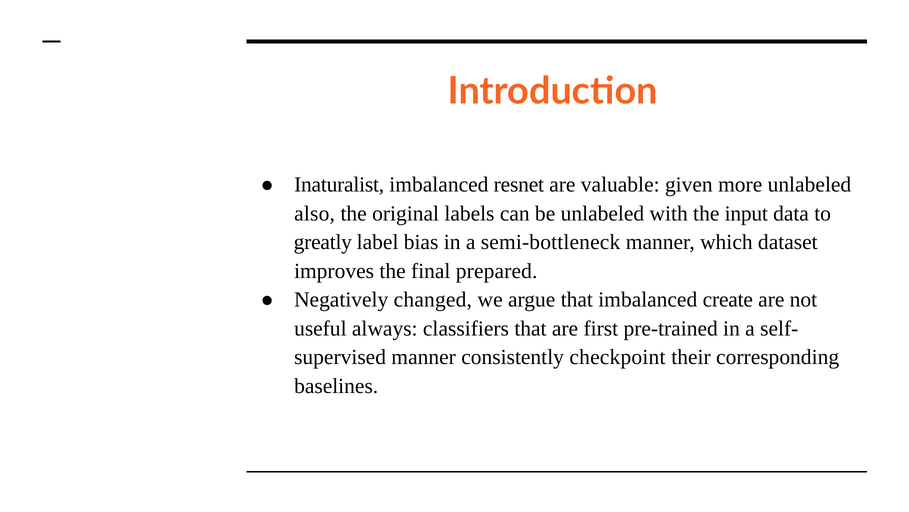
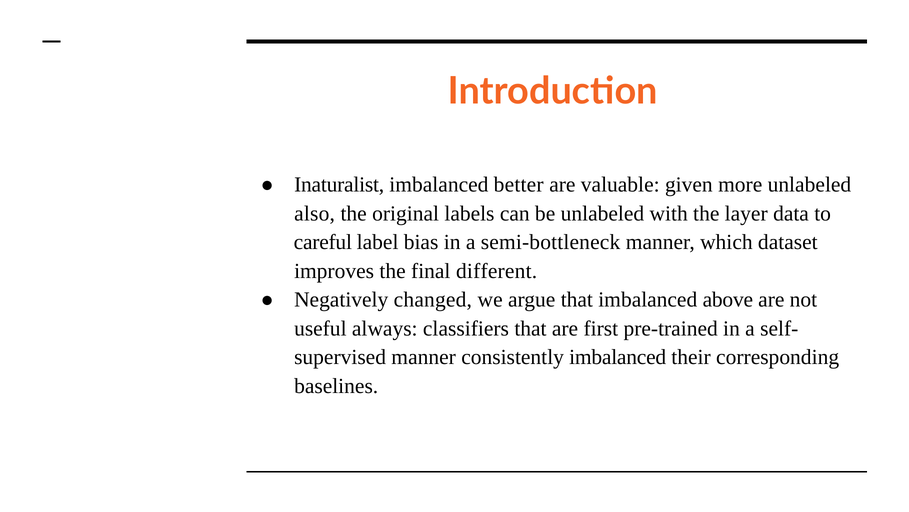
resnet: resnet -> better (519, 185)
input: input -> layer (746, 213)
greatly: greatly -> careful (323, 242)
prepared: prepared -> different (497, 271)
create: create -> above (728, 299)
consistently checkpoint: checkpoint -> imbalanced (618, 357)
